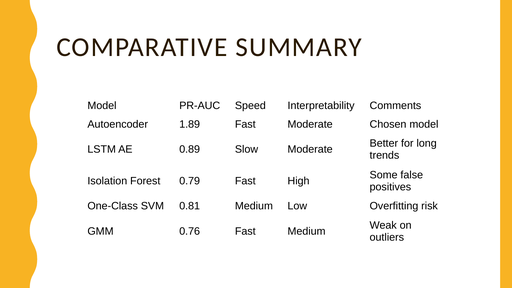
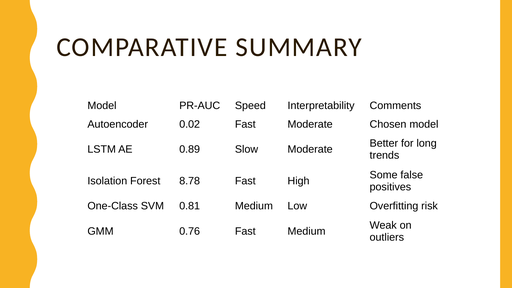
1.89: 1.89 -> 0.02 (190, 124)
0.79: 0.79 -> 8.78 (190, 181)
